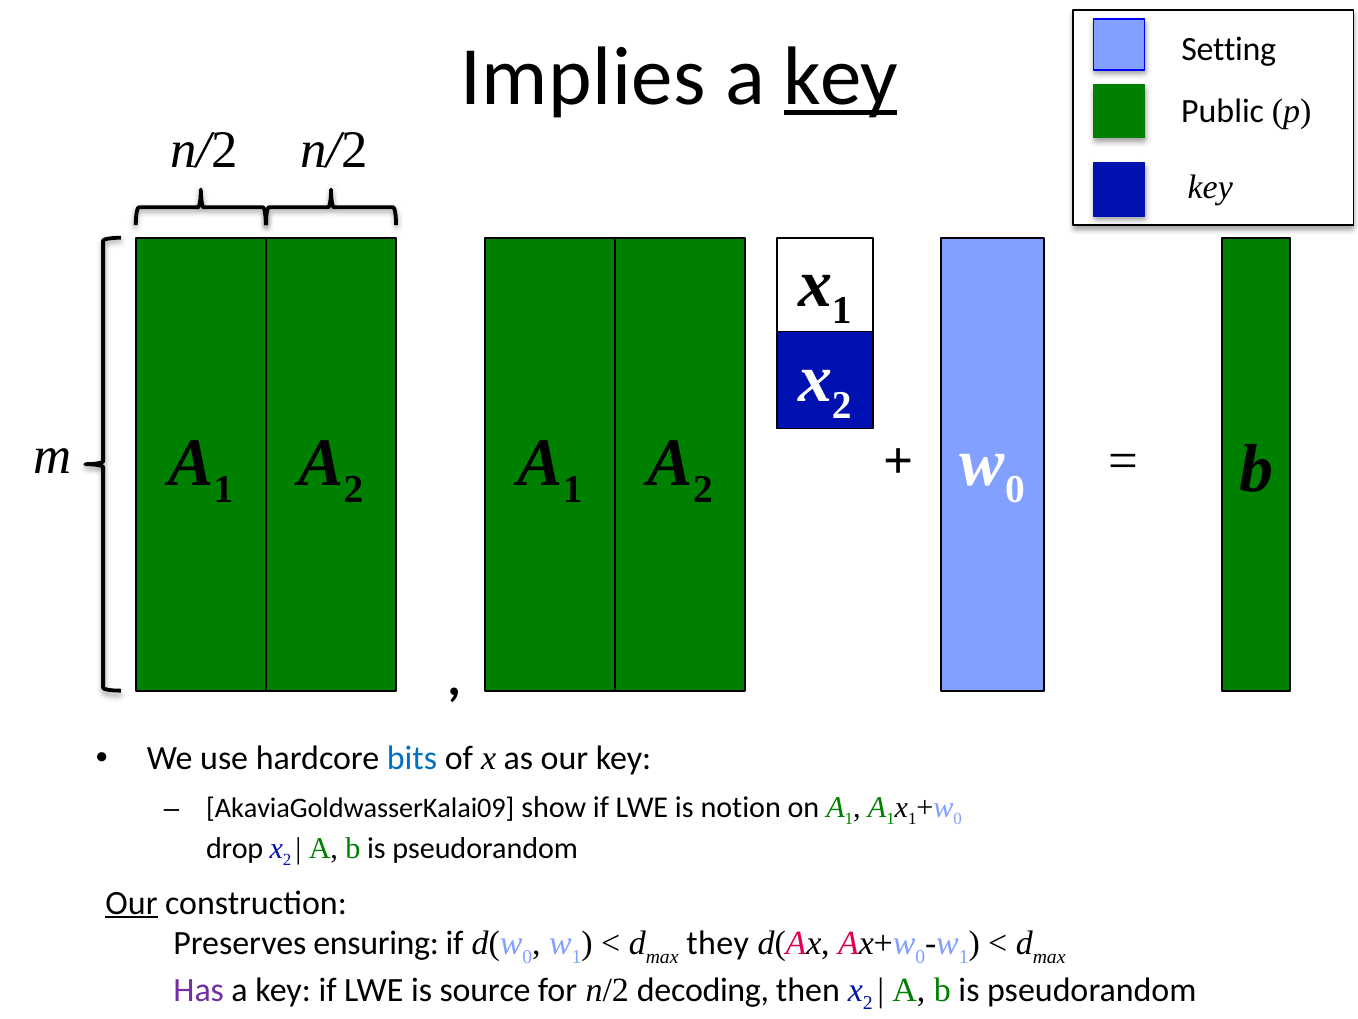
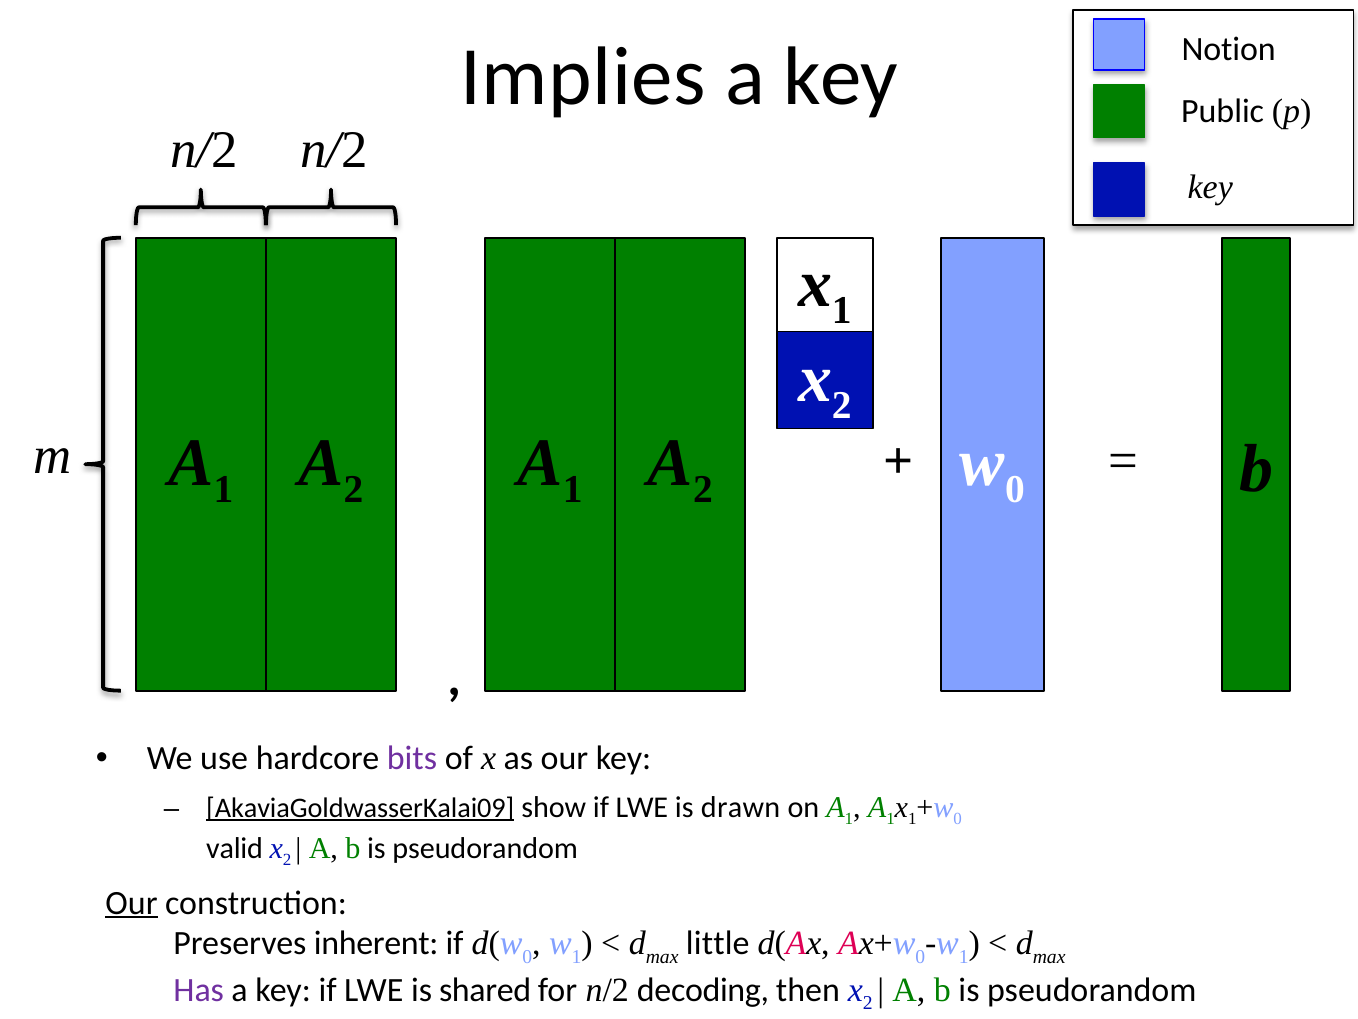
Setting: Setting -> Notion (1229, 49)
key underline: present -> none (841, 77)
bits colour: blue -> purple (412, 758)
AkaviaGoldwasserKalai09 underline: none -> present (360, 808)
notion: notion -> drawn (741, 807)
drop: drop -> valid (235, 848)
ensuring: ensuring -> inherent (376, 943)
they: they -> little (718, 943)
source: source -> shared (485, 989)
